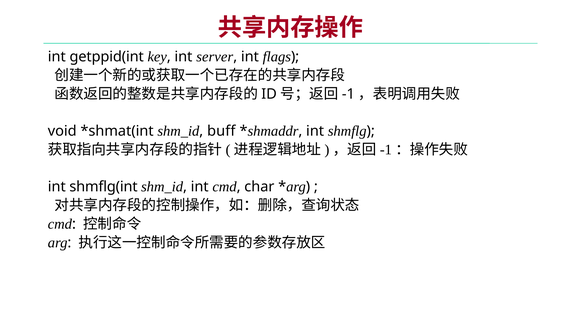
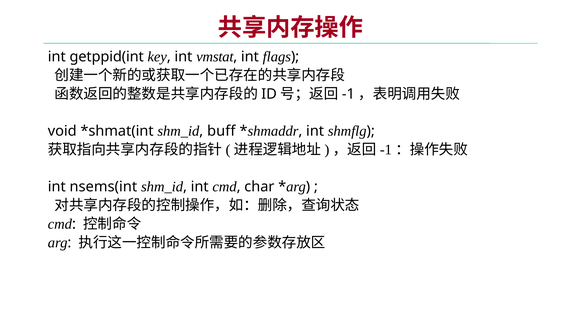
server: server -> vmstat (215, 57)
shmflg(int: shmflg(int -> nsems(int (103, 187)
